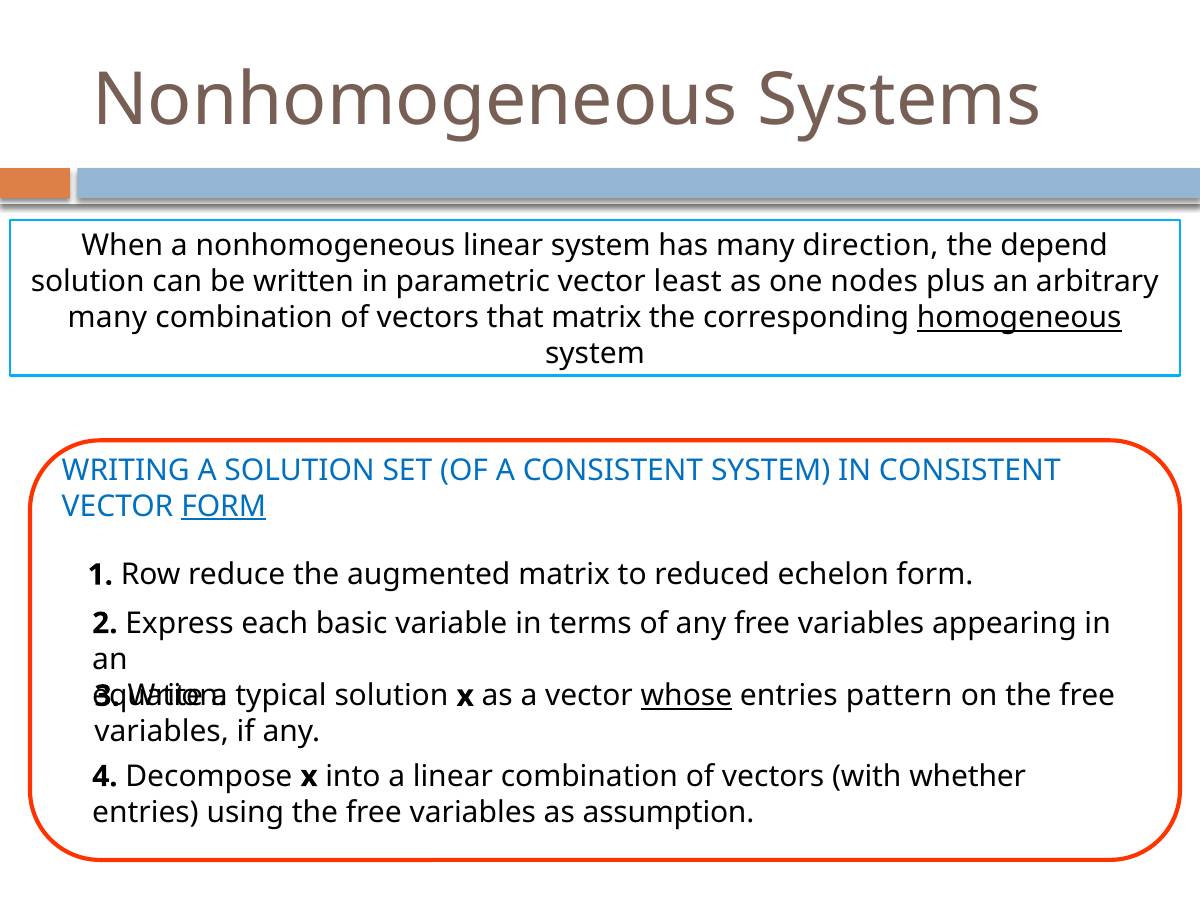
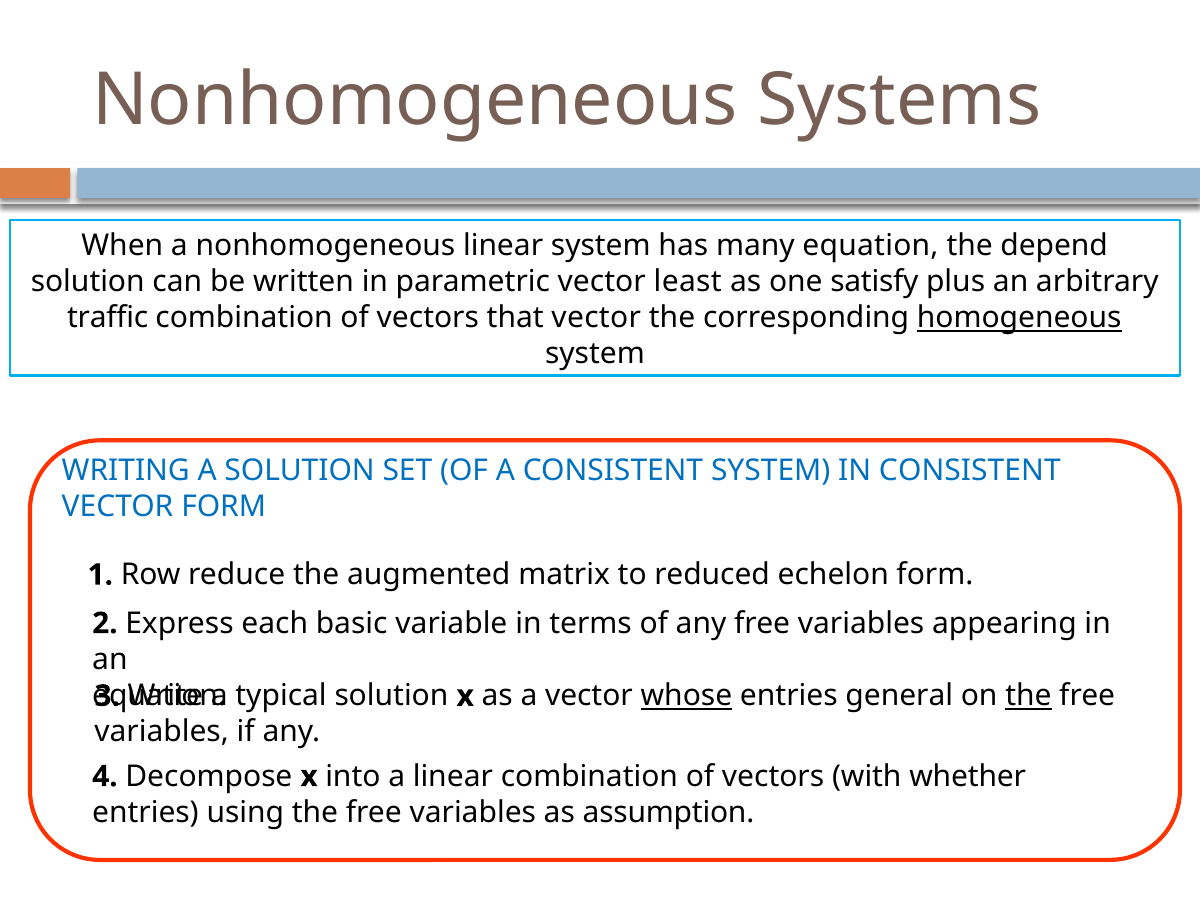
many direction: direction -> equation (870, 246)
nodes: nodes -> satisfy (874, 282)
many: many -> traffic (108, 318)
that matrix: matrix -> vector (596, 318)
FORM underline: present -> none (224, 506)
pattern: pattern -> general (899, 696)
the underline: none -> present (1028, 696)
